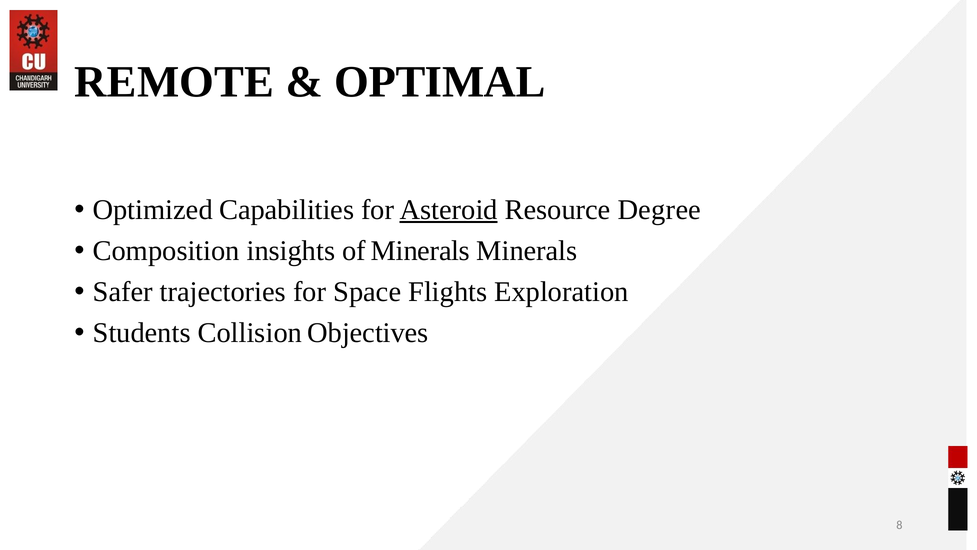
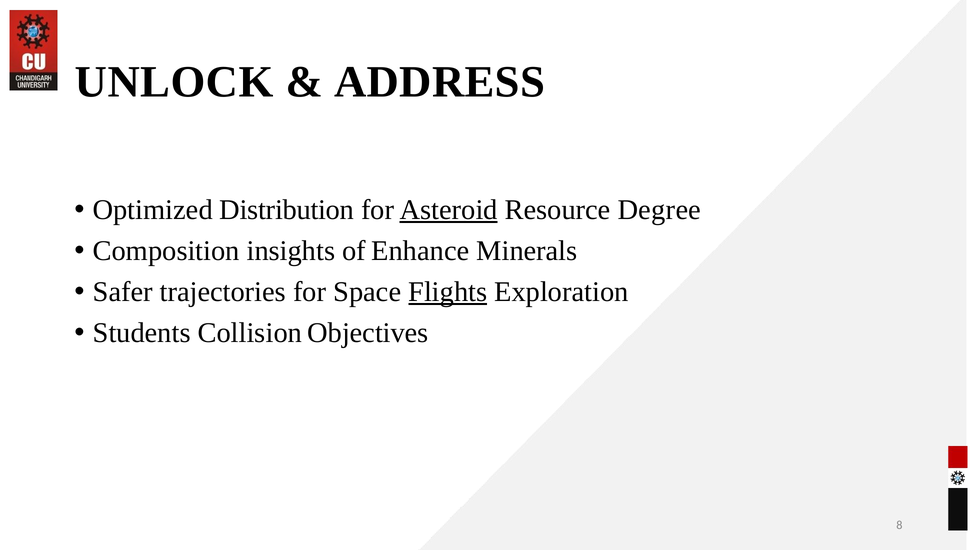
REMOTE: REMOTE -> UNLOCK (174, 82)
OPTIMAL: OPTIMAL -> ADDRESS (440, 82)
Capabilities: Capabilities -> Distribution (287, 210)
of Minerals: Minerals -> Enhance (420, 251)
Flights underline: none -> present (448, 292)
